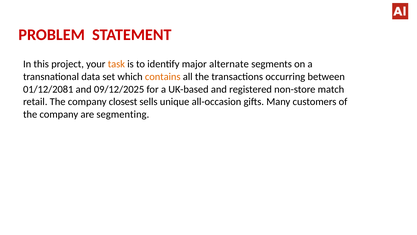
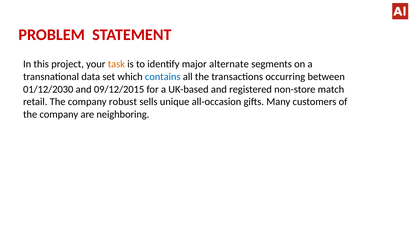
contains colour: orange -> blue (163, 77)
01/12/2081: 01/12/2081 -> 01/12/2030 (48, 89)
09/12/2025: 09/12/2025 -> 09/12/2015 (119, 89)
closest: closest -> robust (123, 102)
segmenting: segmenting -> neighboring (123, 114)
